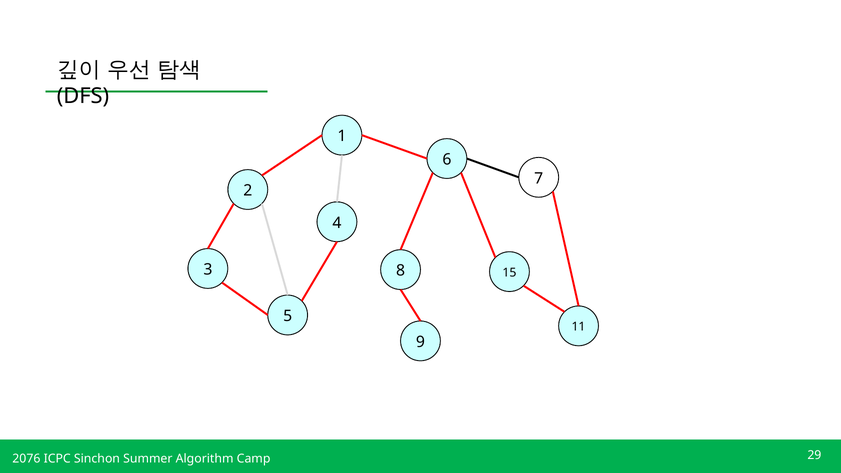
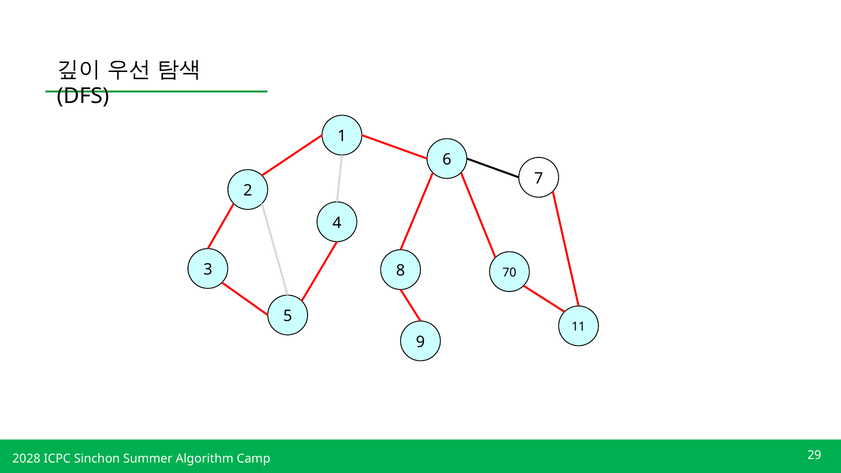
15: 15 -> 70 (509, 272)
2076: 2076 -> 2028 (26, 459)
